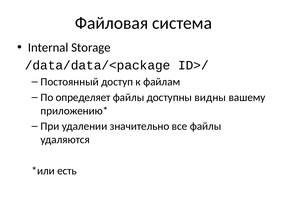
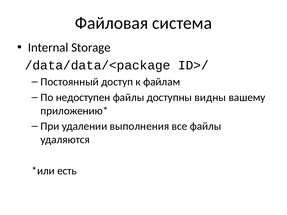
определяет: определяет -> недоступен (83, 97)
значительно: значительно -> выполнения (139, 126)
